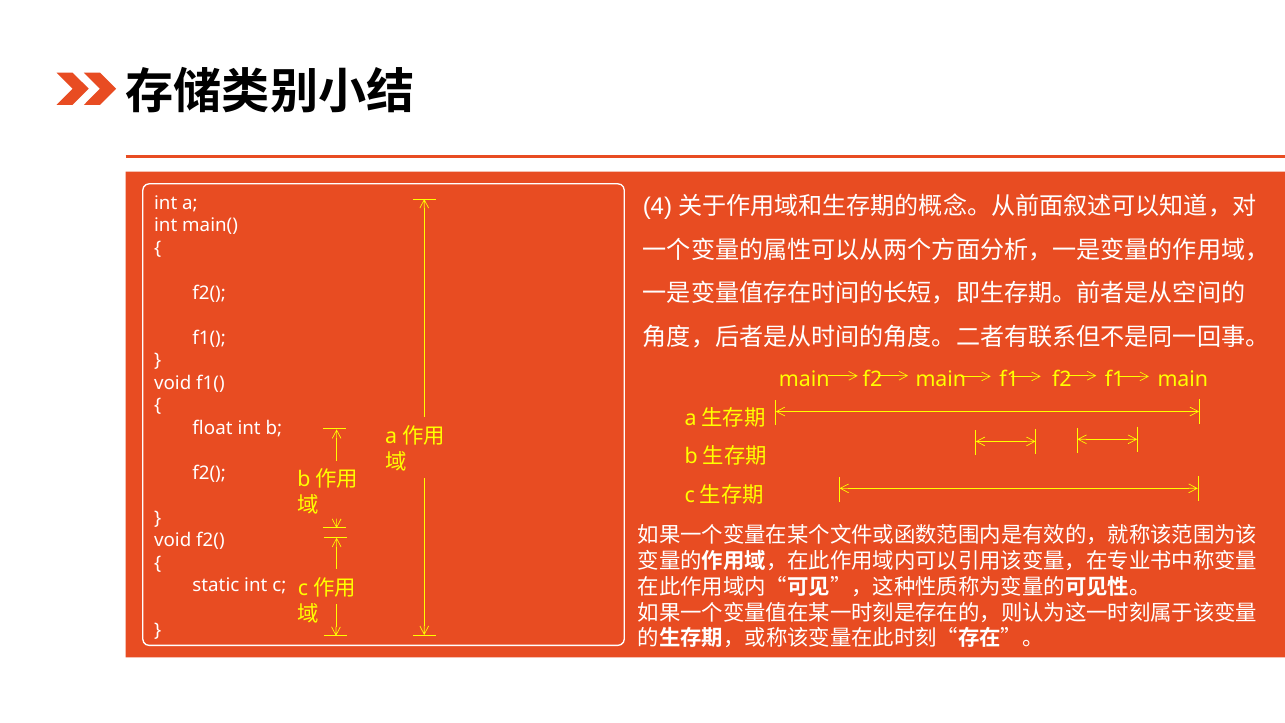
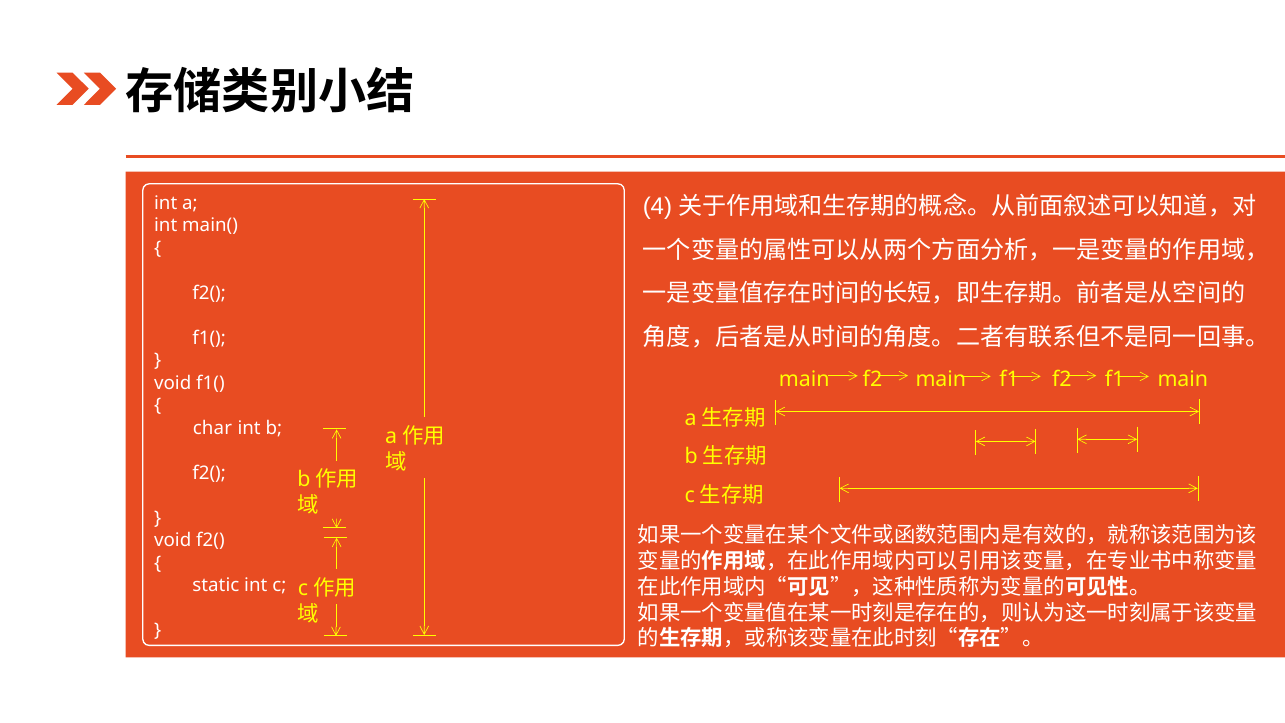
float: float -> char (212, 428)
